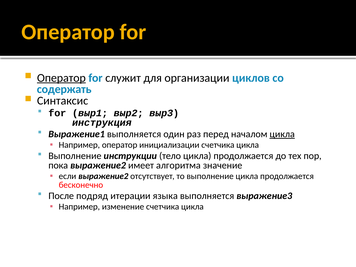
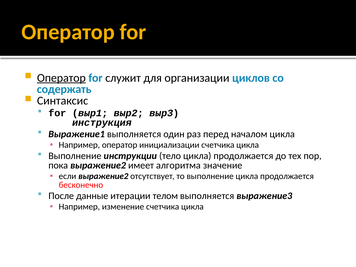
цикла underline: present -> none (282, 134)
подряд: подряд -> данные (92, 196)
языка: языка -> телом (165, 196)
